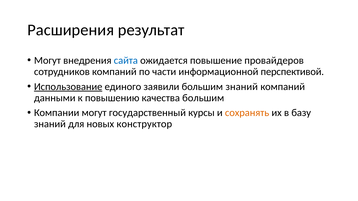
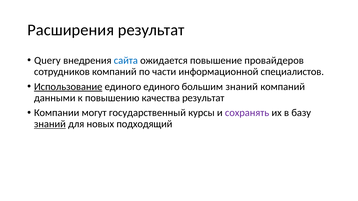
Могут: Могут -> Query (47, 61)
перспективой: перспективой -> специалистов (292, 72)
единого заявили: заявили -> единого (161, 87)
качества большим: большим -> результат (203, 98)
сохранять colour: orange -> purple (247, 113)
знаний underline: none -> present (50, 124)
конструктор: конструктор -> подходящий (144, 124)
